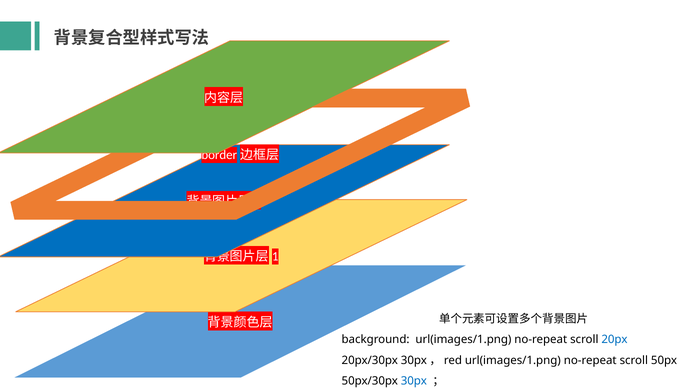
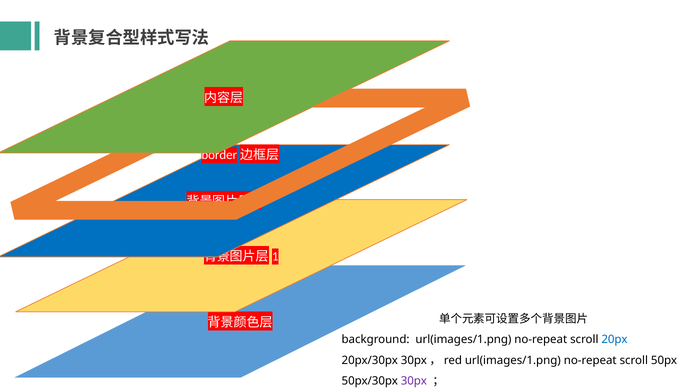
30px colour: blue -> purple (414, 381)
